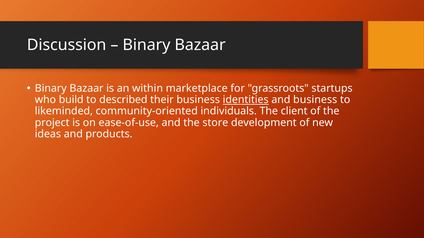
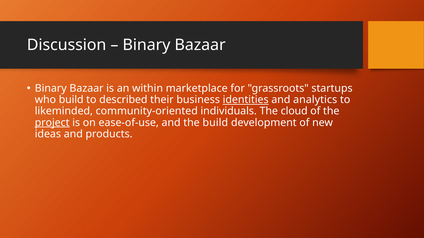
and business: business -> analytics (315, 100)
client: client -> cloud (294, 111)
project underline: none -> present (52, 123)
the store: store -> build (215, 123)
